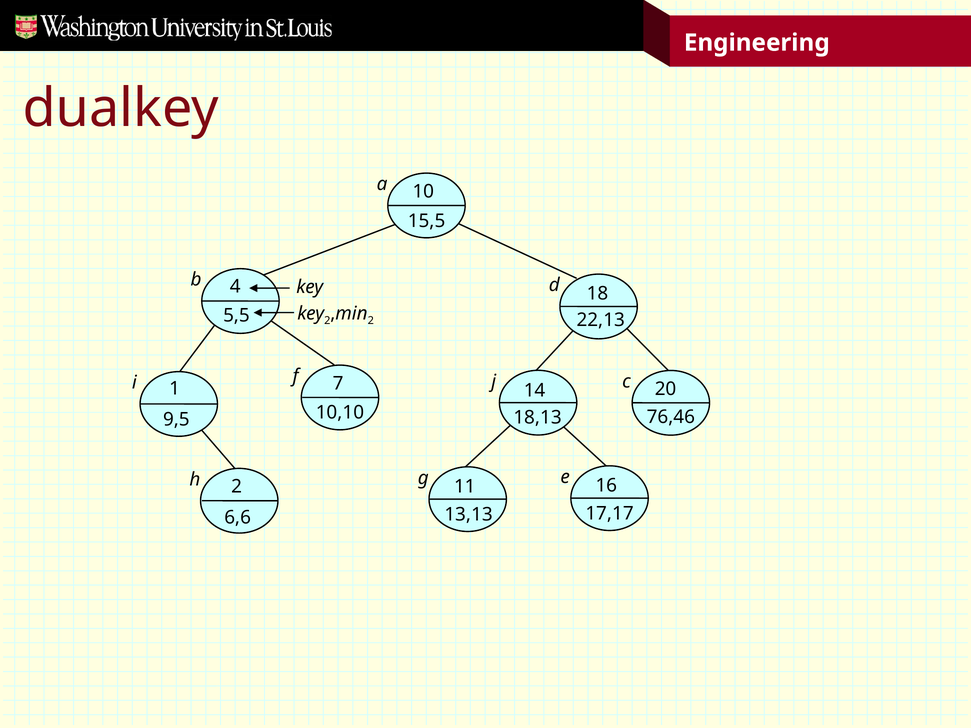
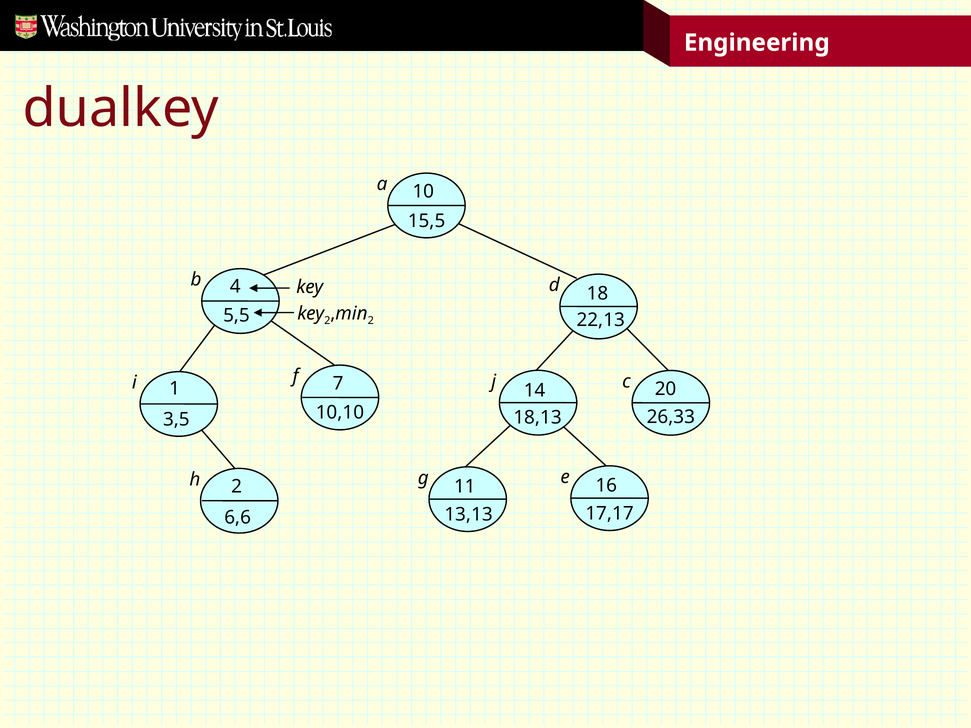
76,46: 76,46 -> 26,33 (671, 417)
9,5: 9,5 -> 3,5 (176, 420)
